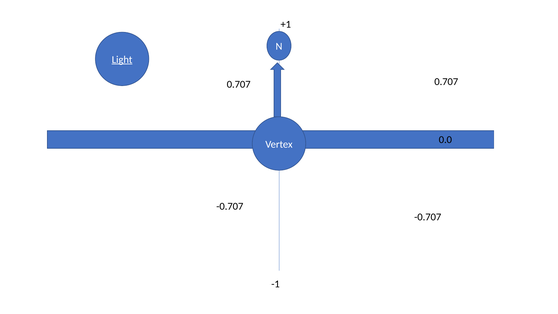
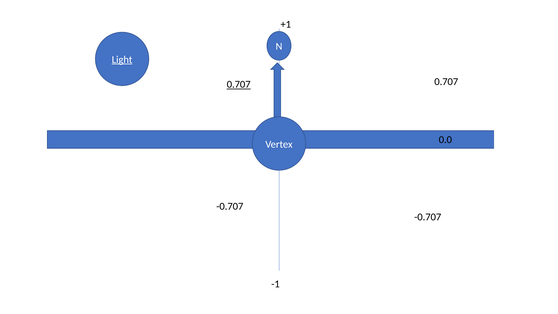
0.707 underline: none -> present (239, 84)
